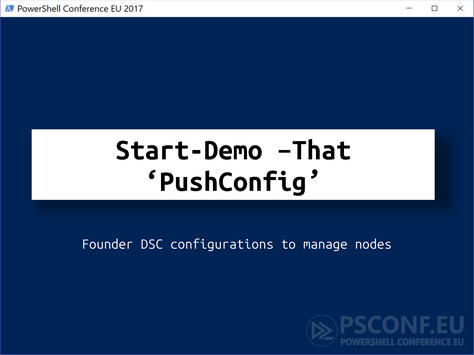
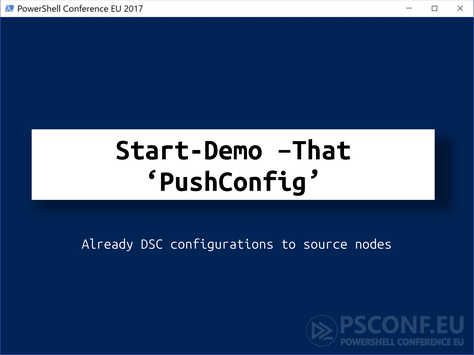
Founder: Founder -> Already (108, 245)
manage: manage -> source (325, 245)
